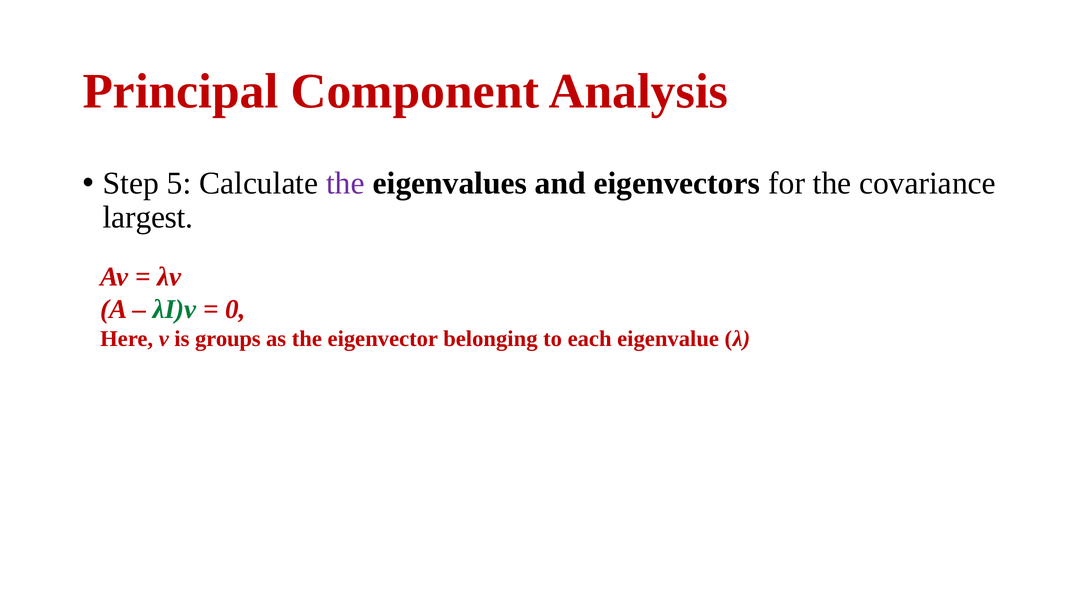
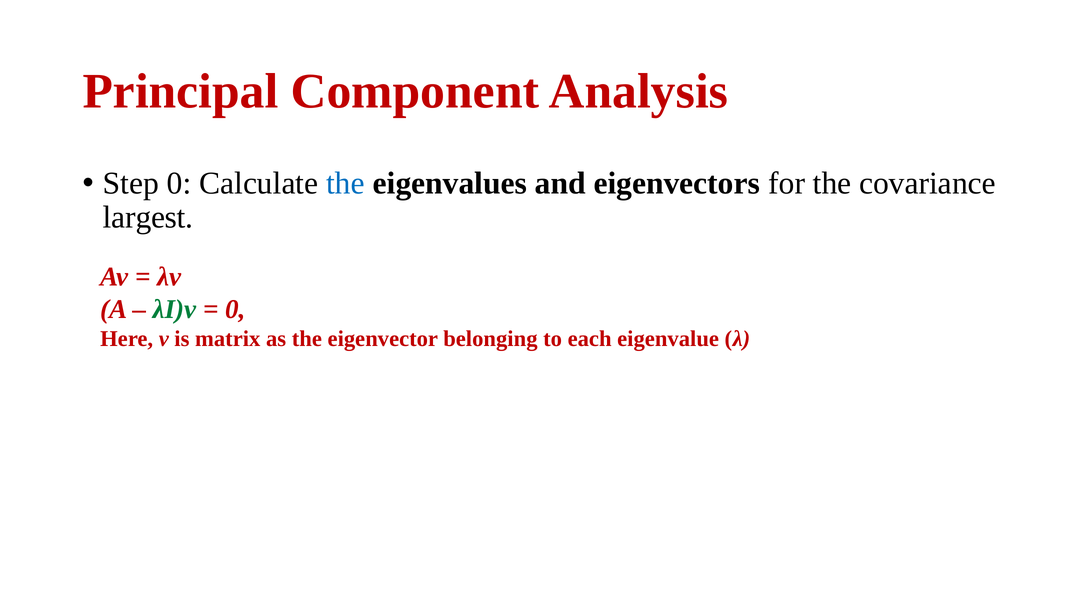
Step 5: 5 -> 0 (179, 183)
the colour: purple -> blue (345, 183)
groups: groups -> matrix (228, 338)
